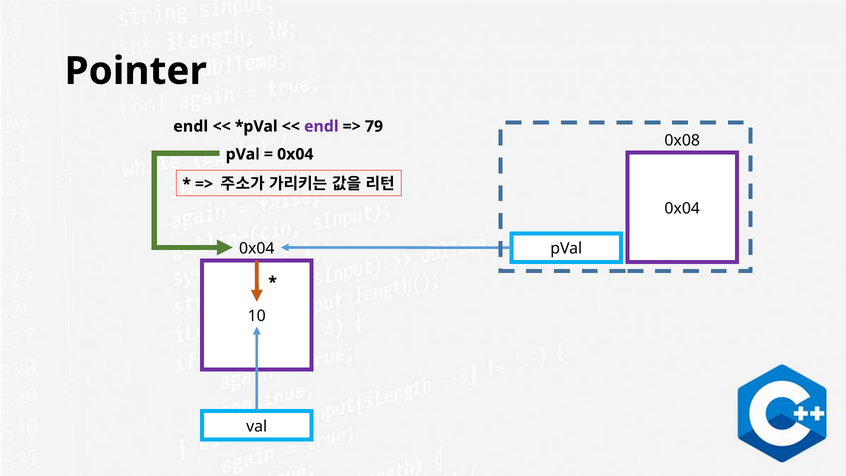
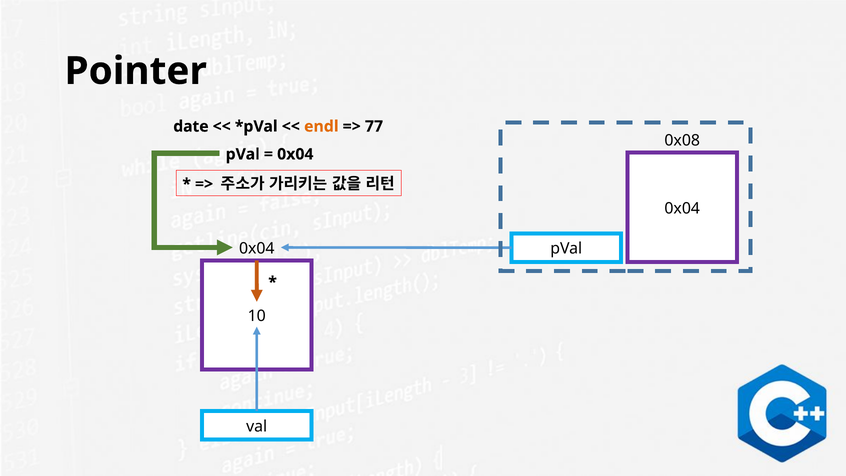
endl: endl -> date (191, 126)
endl colour: purple -> orange (321, 126)
79: 79 -> 77 (374, 126)
